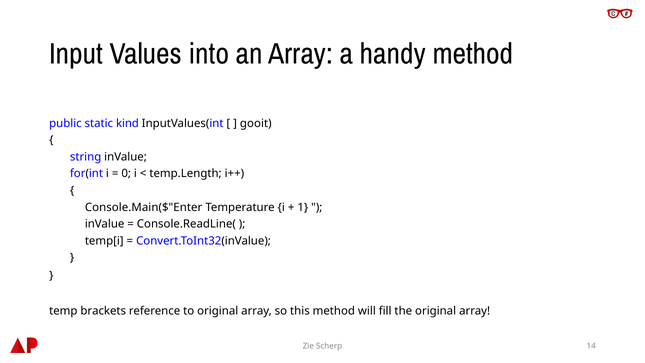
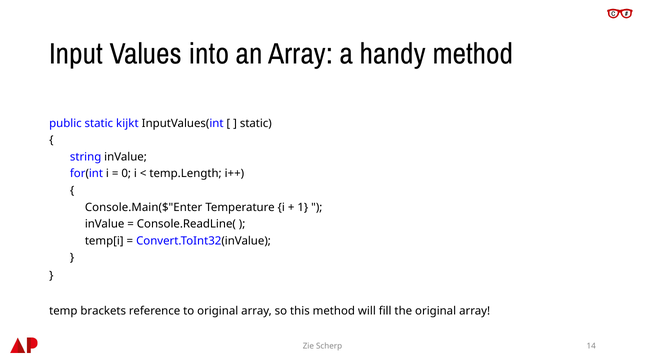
kind: kind -> kijkt (127, 123)
gooit: gooit -> static (256, 123)
